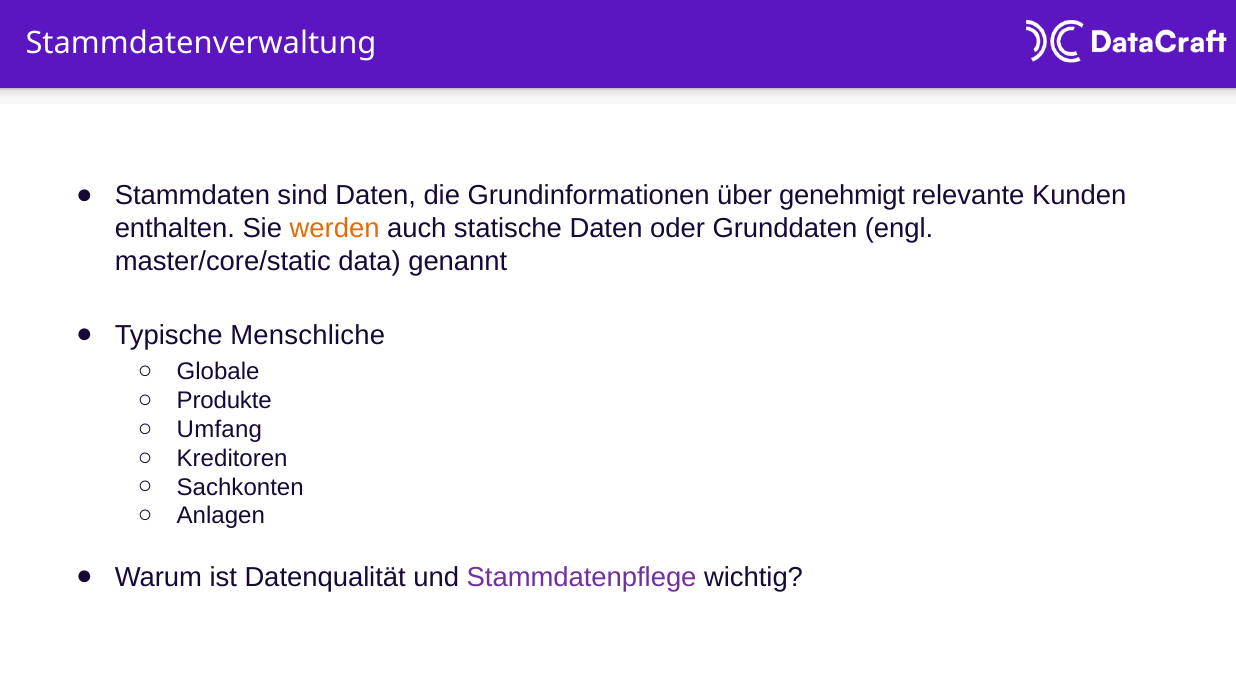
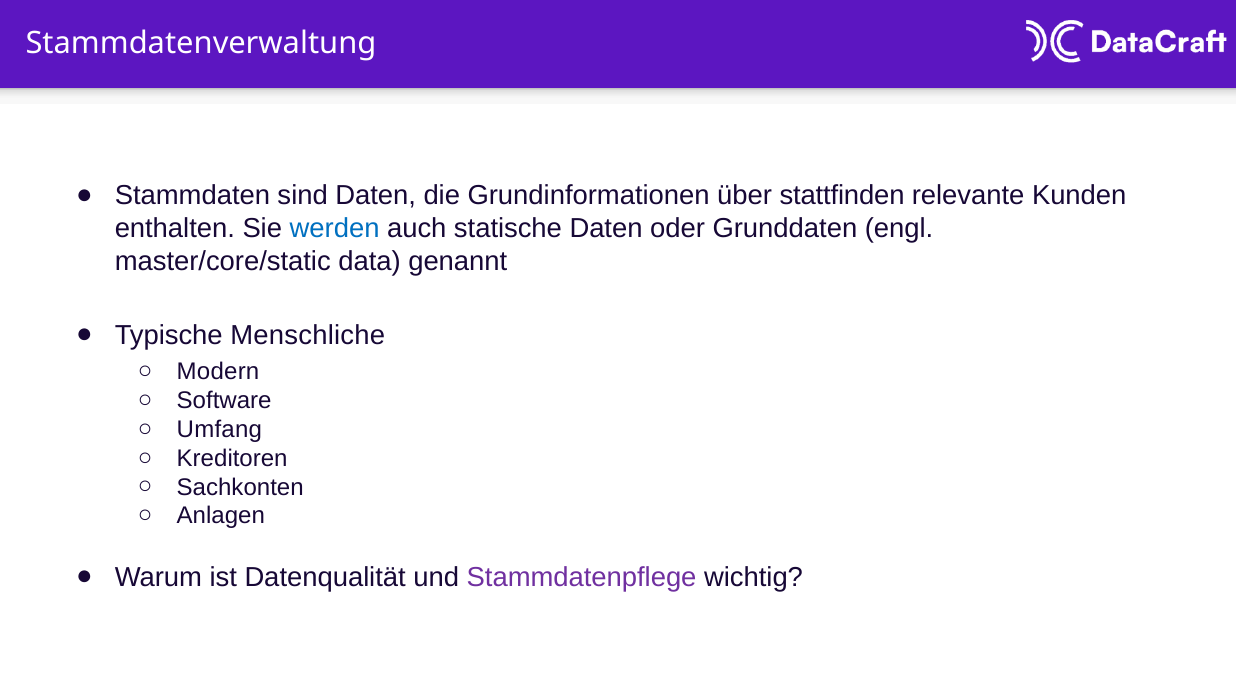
genehmigt: genehmigt -> stattfinden (842, 196)
werden colour: orange -> blue (335, 229)
Globale: Globale -> Modern (218, 372)
Produkte: Produkte -> Software (224, 401)
